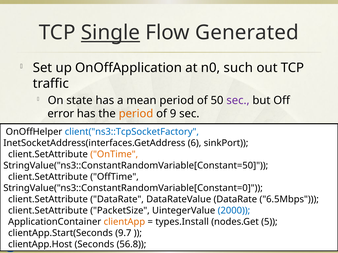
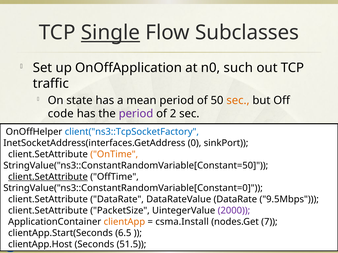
Generated: Generated -> Subclasses (247, 33)
sec colour: purple -> orange (238, 100)
error: error -> code (61, 114)
period colour: orange -> purple (136, 114)
9: 9 -> 2 (173, 114)
6: 6 -> 0 (195, 143)
client.SetAttribute underline: none -> present (48, 177)
6.5Mbps: 6.5Mbps -> 9.5Mbps (289, 200)
2000 colour: blue -> purple (234, 211)
types.Install: types.Install -> csma.Install (182, 222)
5: 5 -> 7 (269, 222)
9.7: 9.7 -> 6.5 (123, 233)
56.8: 56.8 -> 51.5 (131, 245)
